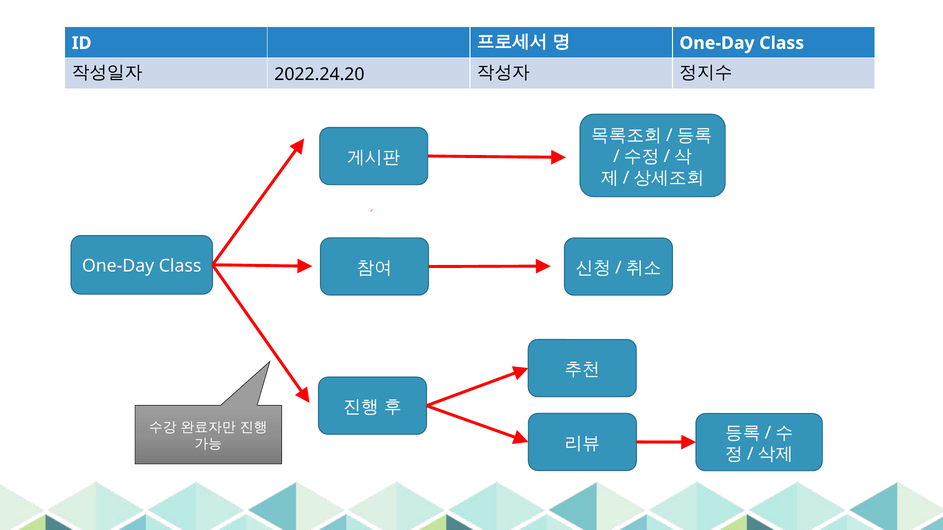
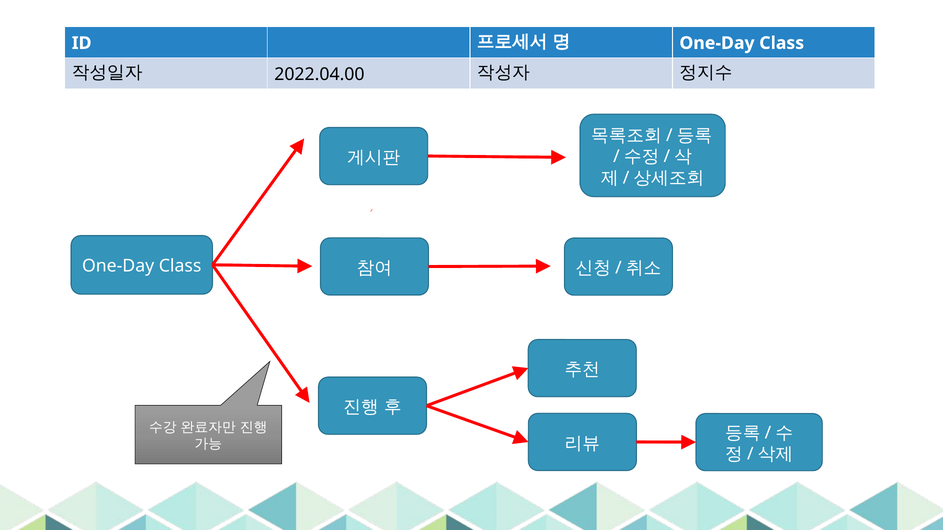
2022.24.20: 2022.24.20 -> 2022.04.00 (319, 74)
